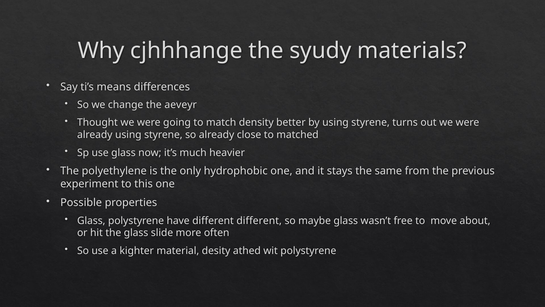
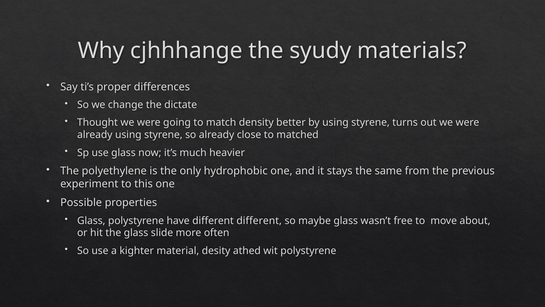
means: means -> proper (114, 87)
aeveyr: aeveyr -> dictate (181, 105)
